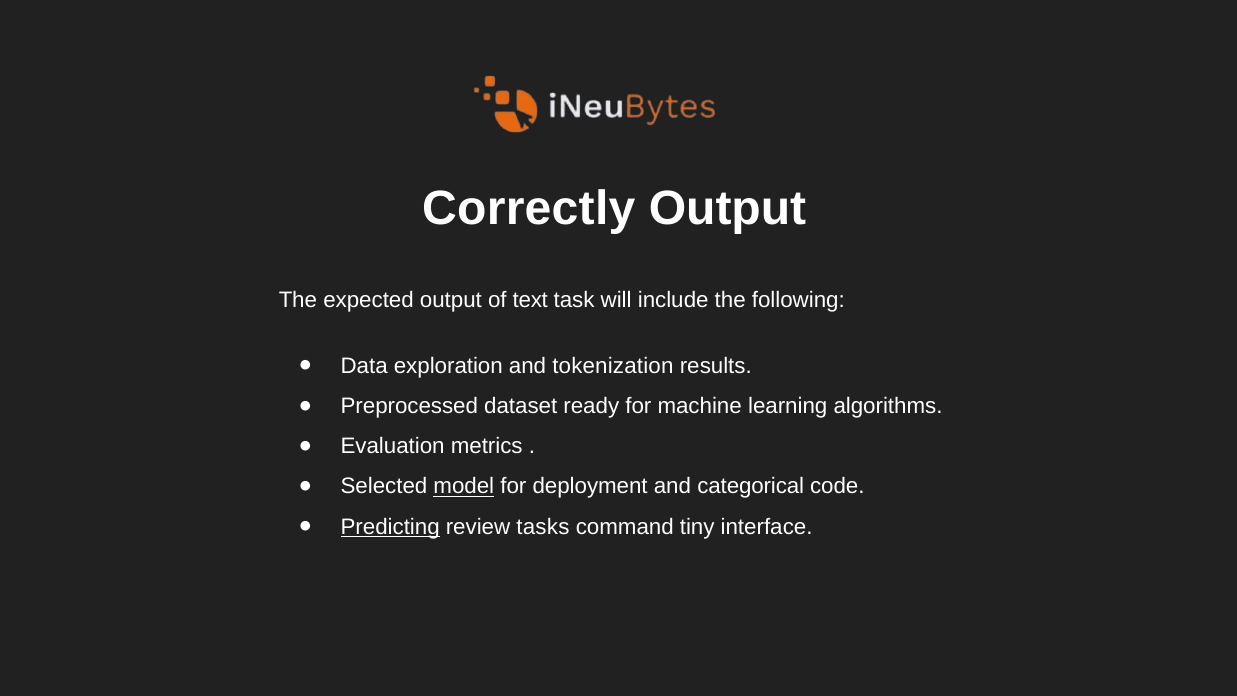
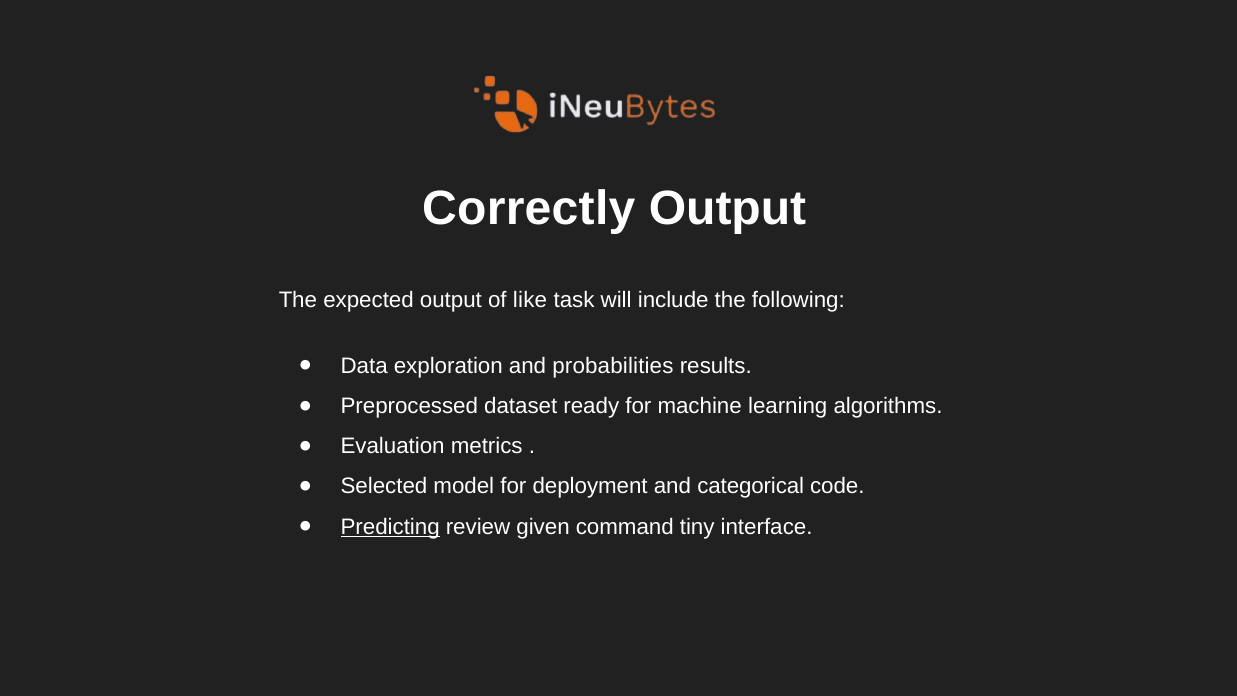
text: text -> like (530, 300)
tokenization: tokenization -> probabilities (613, 366)
model underline: present -> none (464, 486)
tasks: tasks -> given (543, 527)
